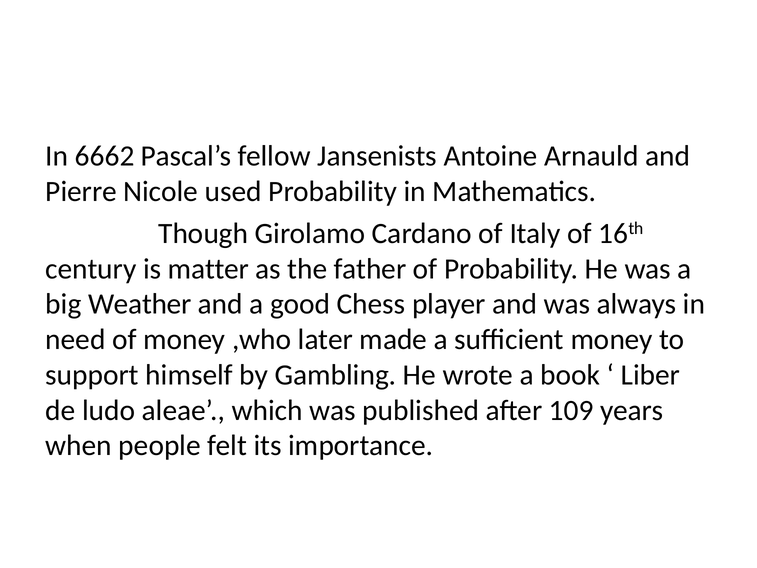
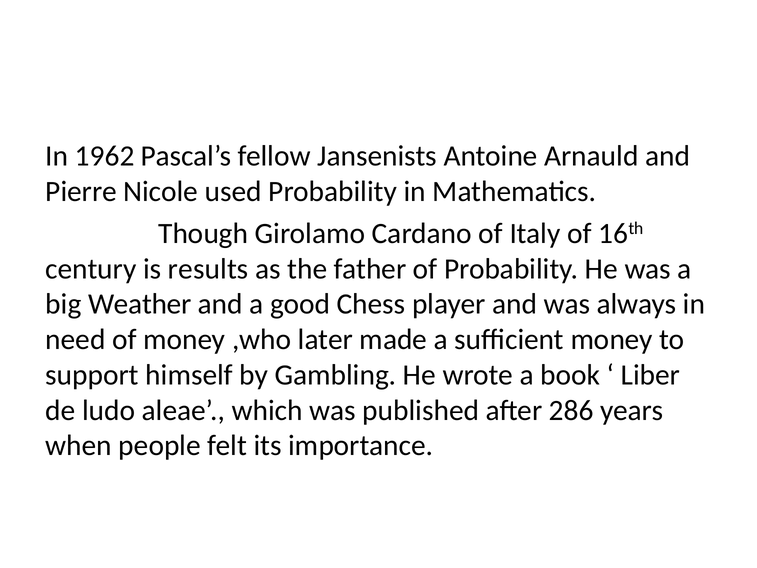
6662: 6662 -> 1962 (105, 156)
matter: matter -> results (208, 269)
109: 109 -> 286 (571, 410)
